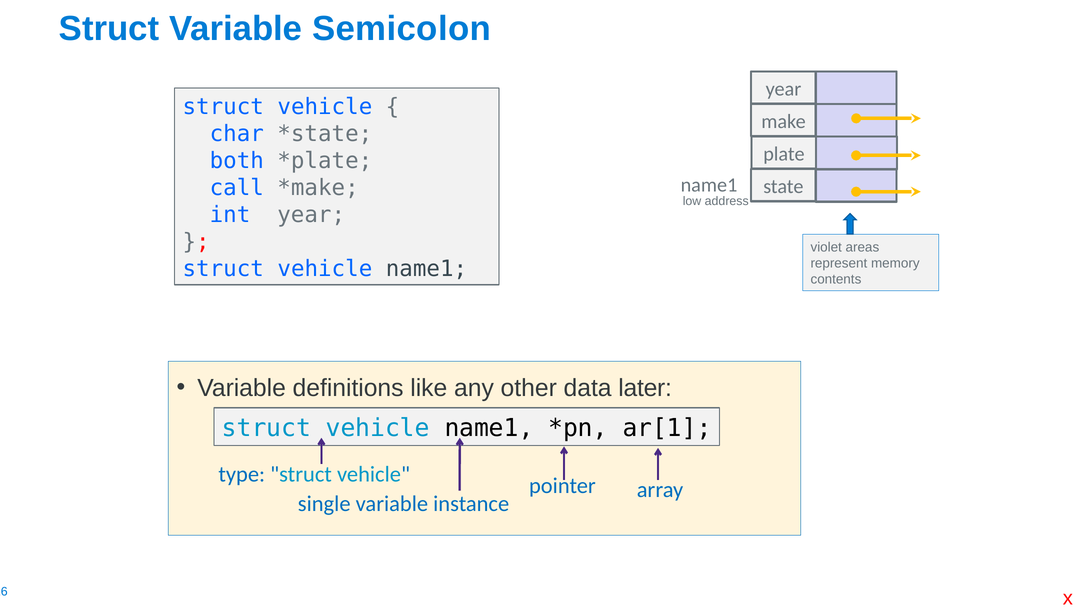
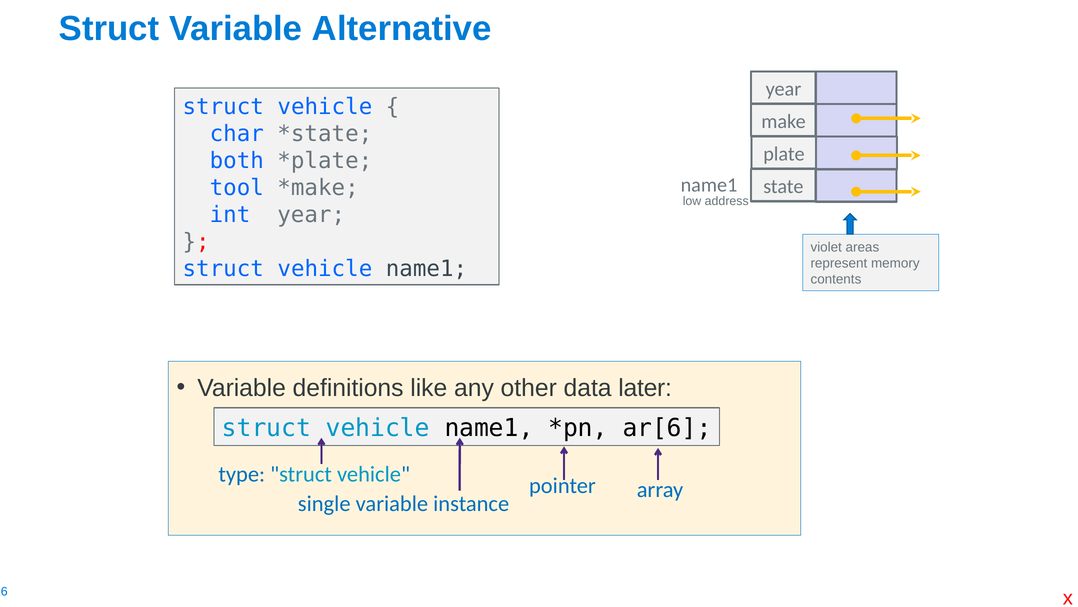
Semicolon: Semicolon -> Alternative (402, 29)
call: call -> tool (237, 188)
ar[1: ar[1 -> ar[6 (667, 428)
